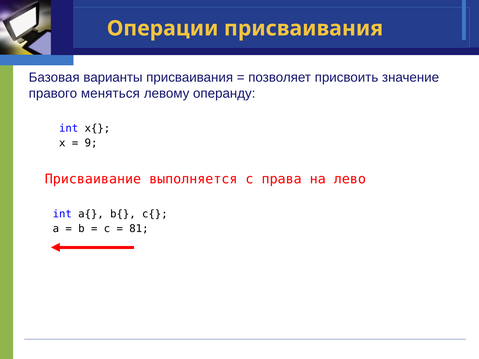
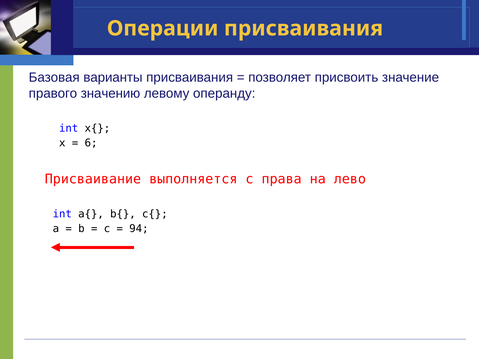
меняться: меняться -> значению (111, 93)
9: 9 -> 6 (91, 143)
81: 81 -> 94 (139, 229)
